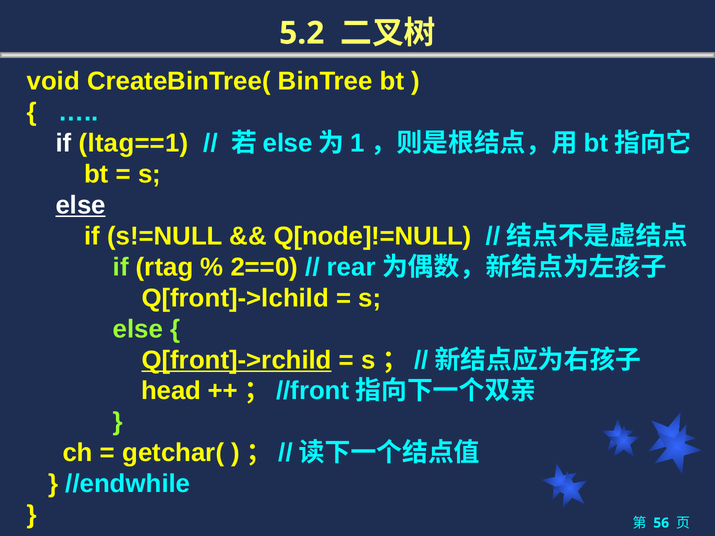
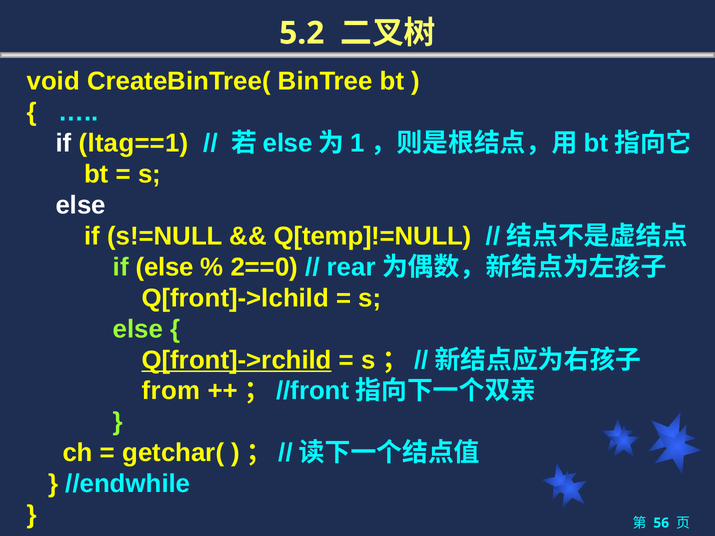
else underline: present -> none (81, 205)
Q[node]!=NULL: Q[node]!=NULL -> Q[temp]!=NULL (373, 236)
if rtag: rtag -> else (165, 267)
head: head -> from (171, 391)
